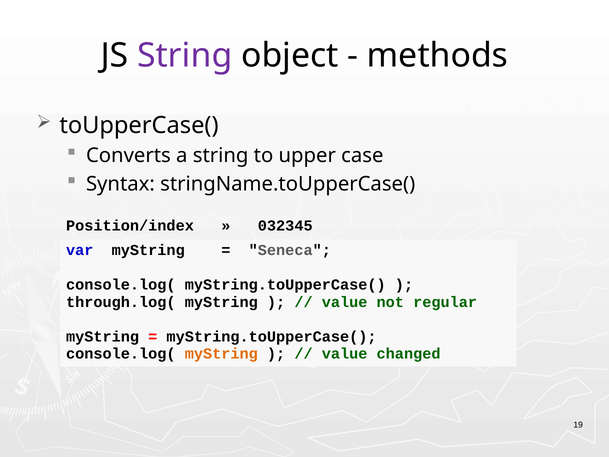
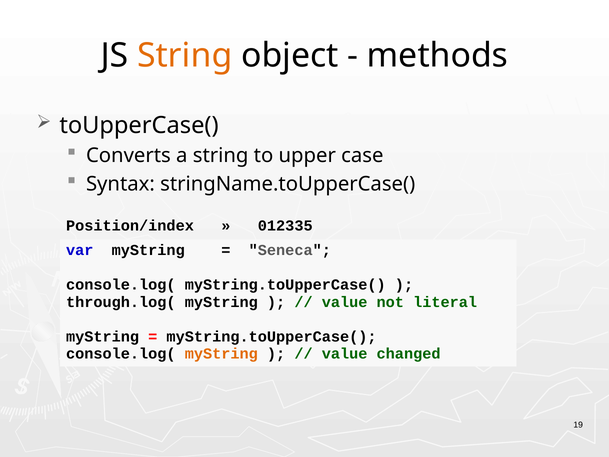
String colour: purple -> orange (185, 56)
032345: 032345 -> 012335 (285, 226)
regular: regular -> literal (445, 302)
